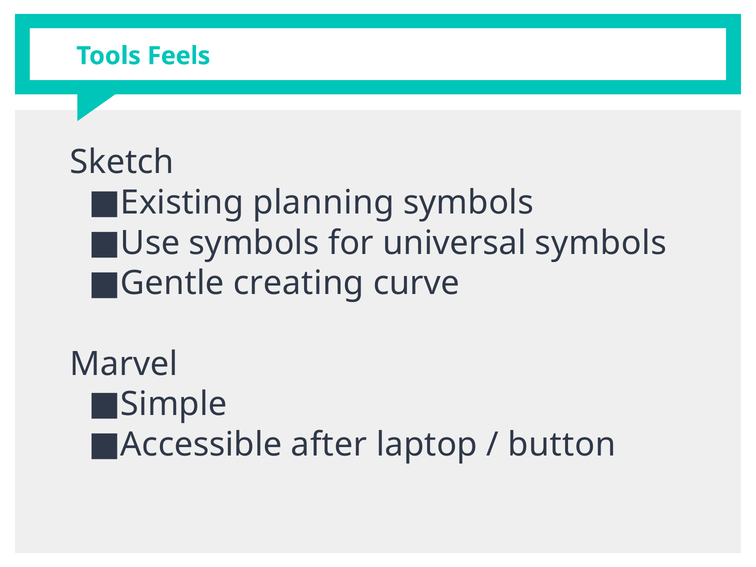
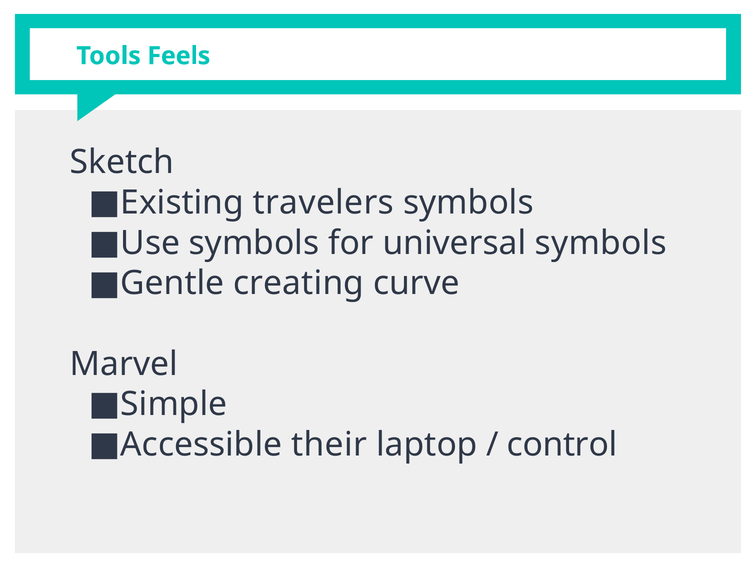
planning: planning -> travelers (323, 203)
after: after -> their (329, 445)
button: button -> control (562, 445)
